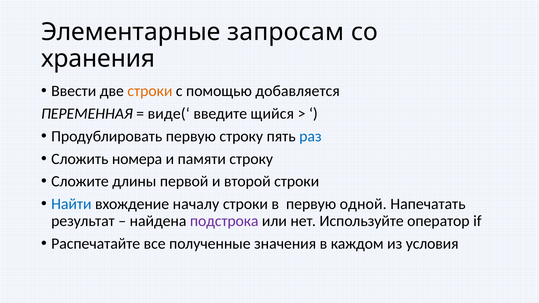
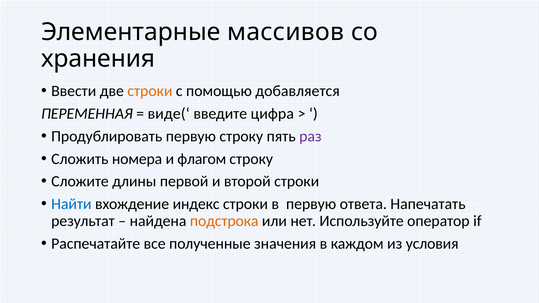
запросам: запросам -> массивов (286, 32)
щийся: щийся -> цифра (272, 114)
раз colour: blue -> purple (310, 136)
памяти: памяти -> флагом (202, 159)
началу: началу -> индекс (196, 204)
одной: одной -> ответа (363, 204)
подстрока colour: purple -> orange (224, 221)
